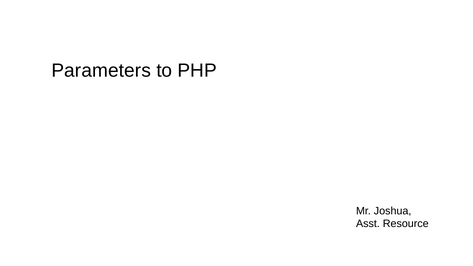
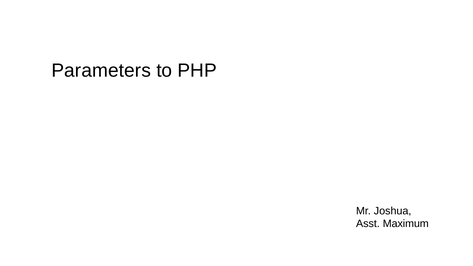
Resource: Resource -> Maximum (406, 224)
